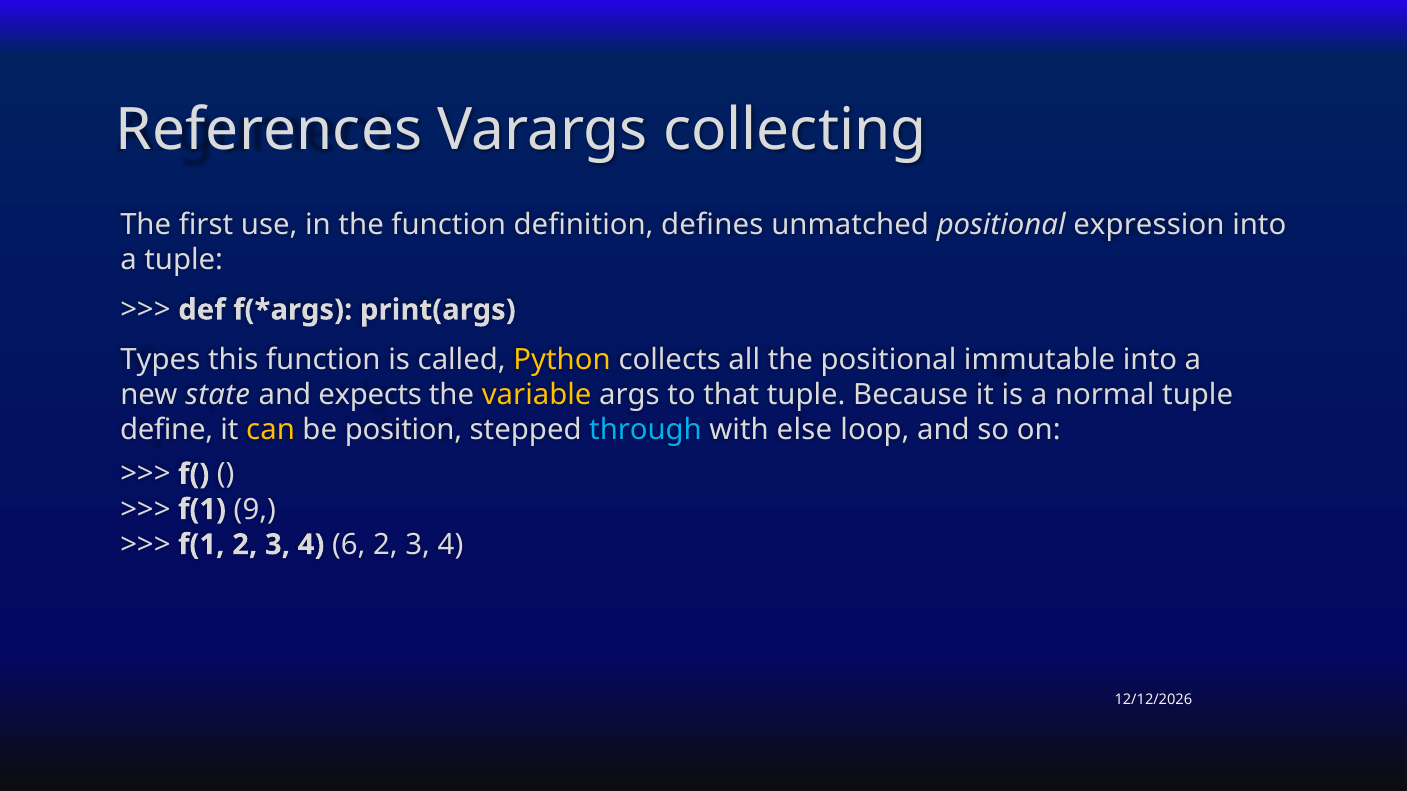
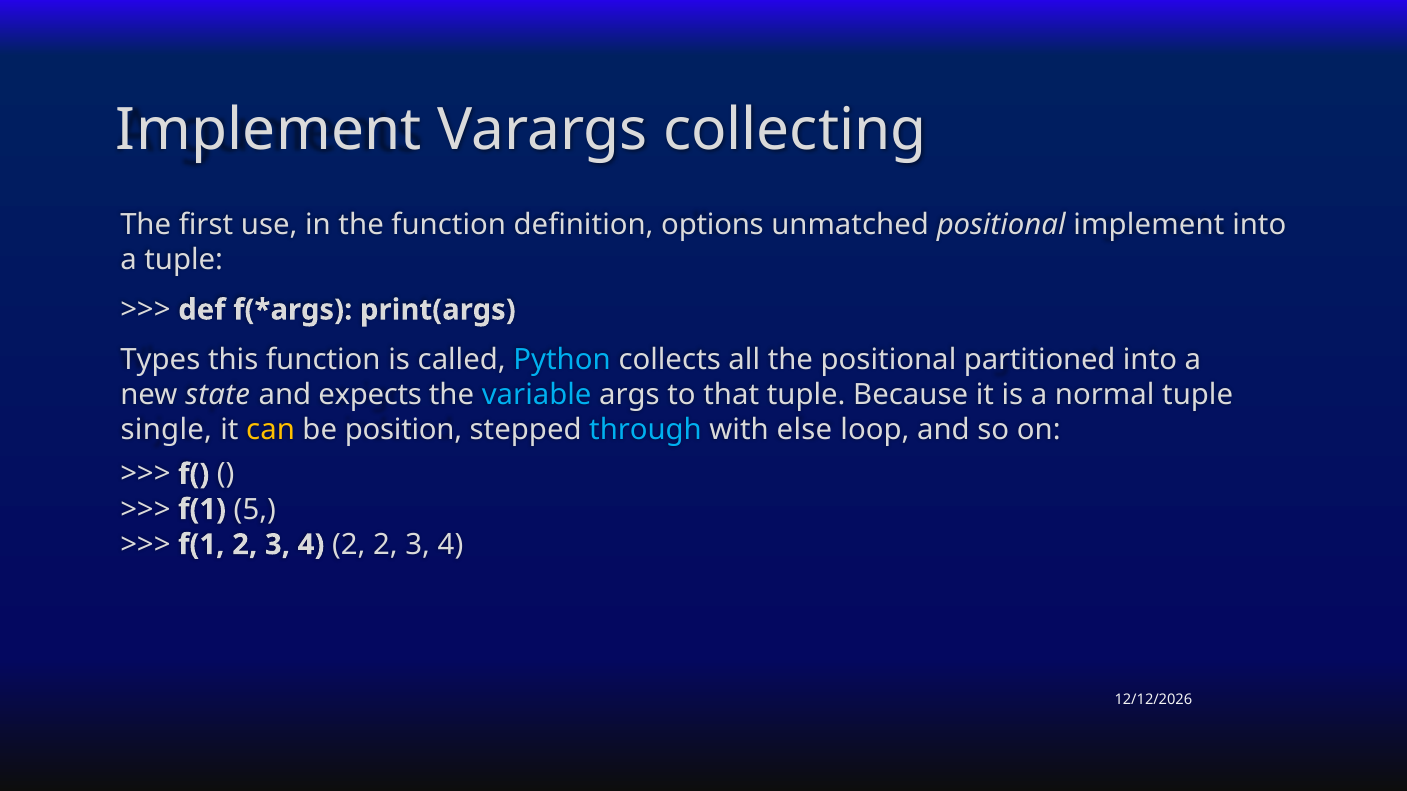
References: References -> Implement (269, 130)
defines: defines -> options (713, 225)
positional expression: expression -> implement (1149, 225)
Python colour: yellow -> light blue (562, 360)
immutable: immutable -> partitioned (1040, 360)
variable colour: yellow -> light blue (537, 395)
define: define -> single (166, 430)
9: 9 -> 5 (255, 510)
4 6: 6 -> 2 (349, 545)
